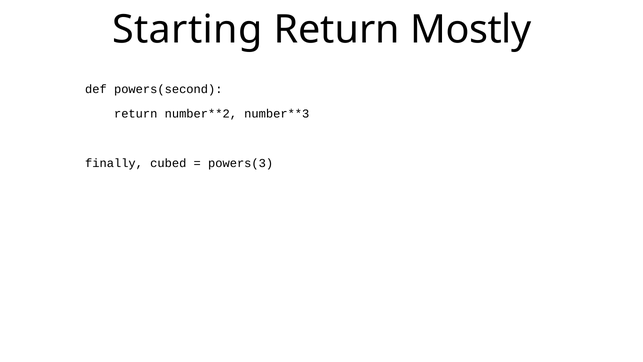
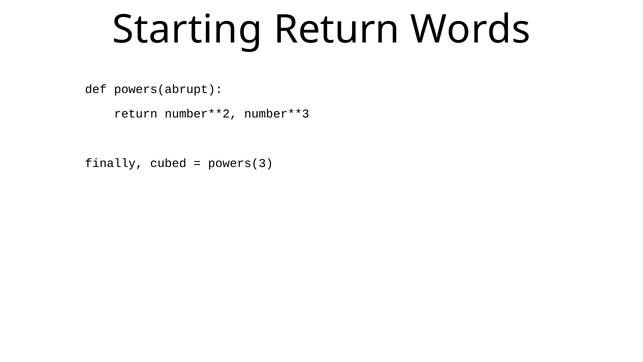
Mostly: Mostly -> Words (470, 30)
powers(second: powers(second -> powers(abrupt (168, 89)
